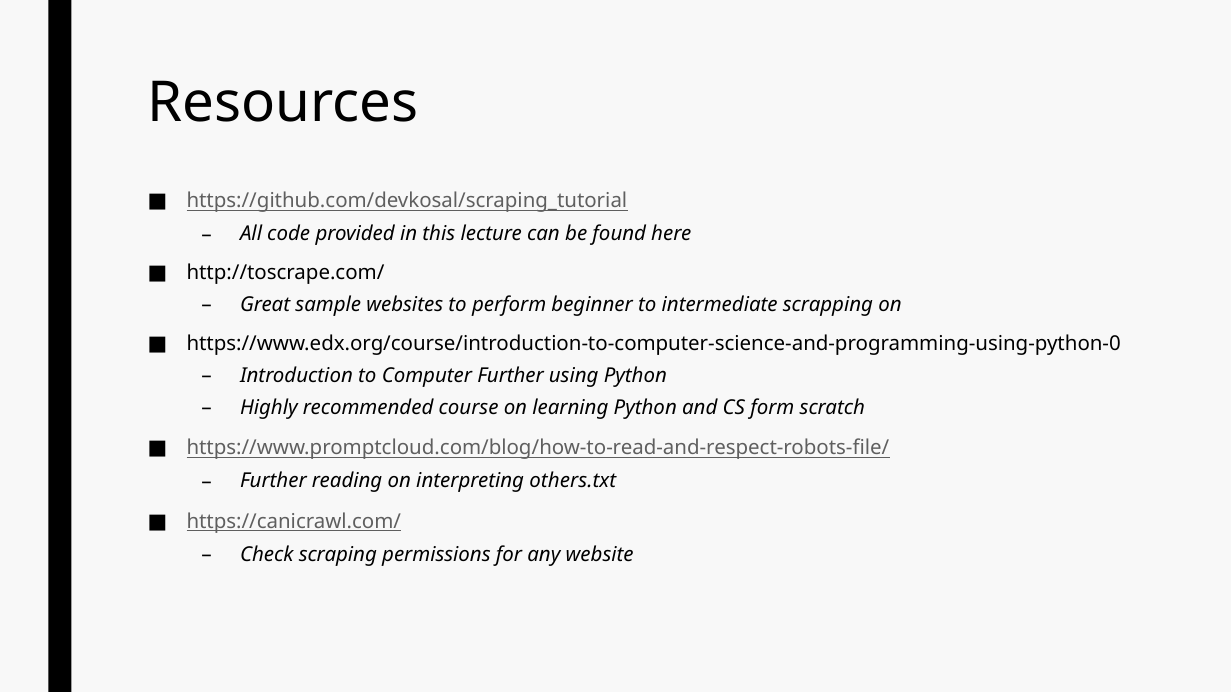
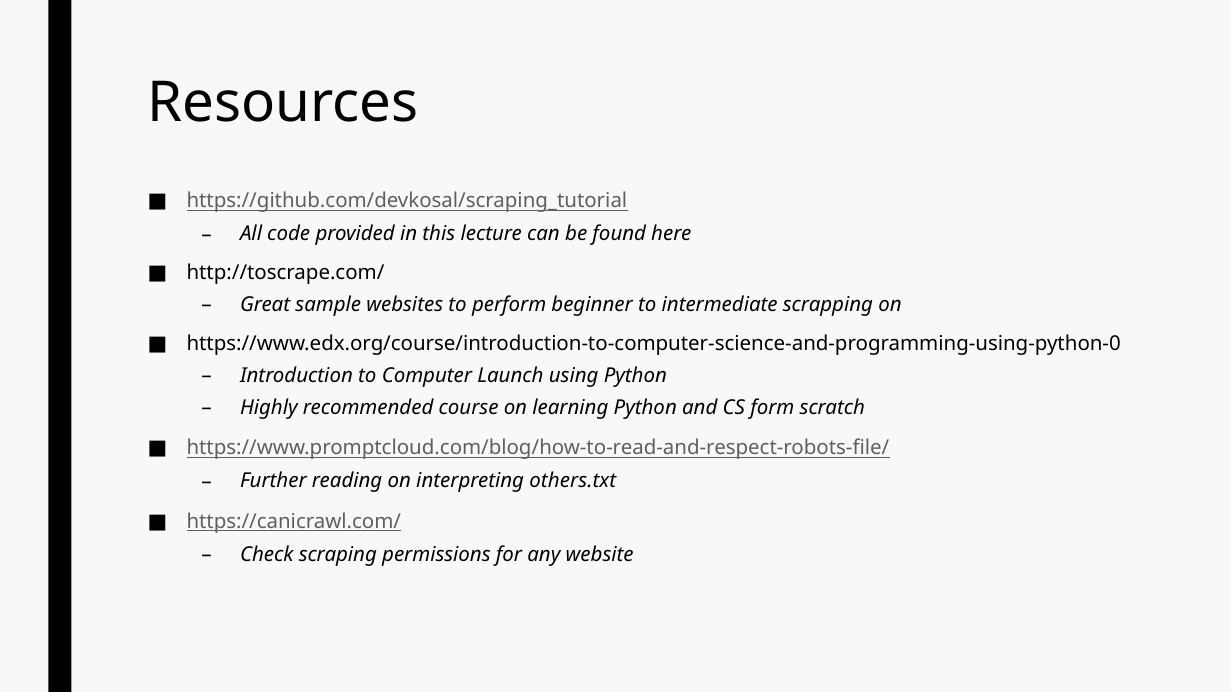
Computer Further: Further -> Launch (510, 376)
